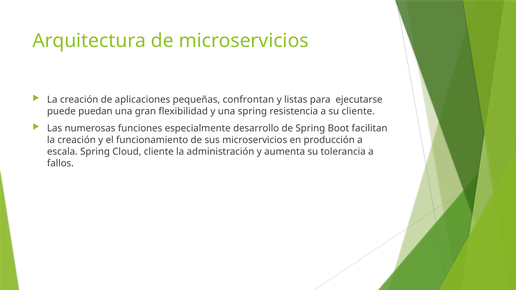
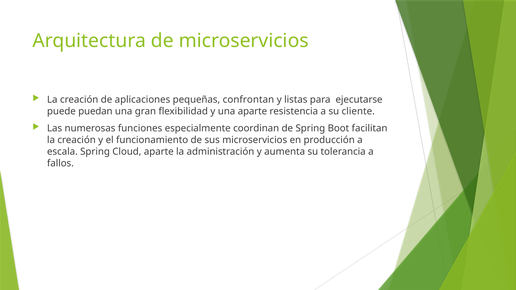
una spring: spring -> aparte (252, 111)
desarrollo: desarrollo -> coordinan (256, 128)
Cloud cliente: cliente -> aparte (159, 152)
